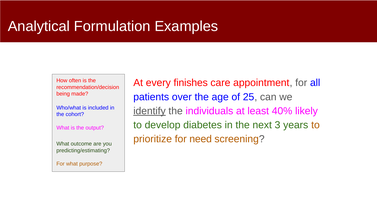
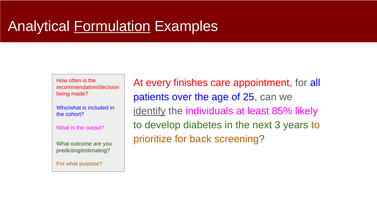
Formulation underline: none -> present (112, 26)
40%: 40% -> 85% (282, 111)
need: need -> back (201, 139)
